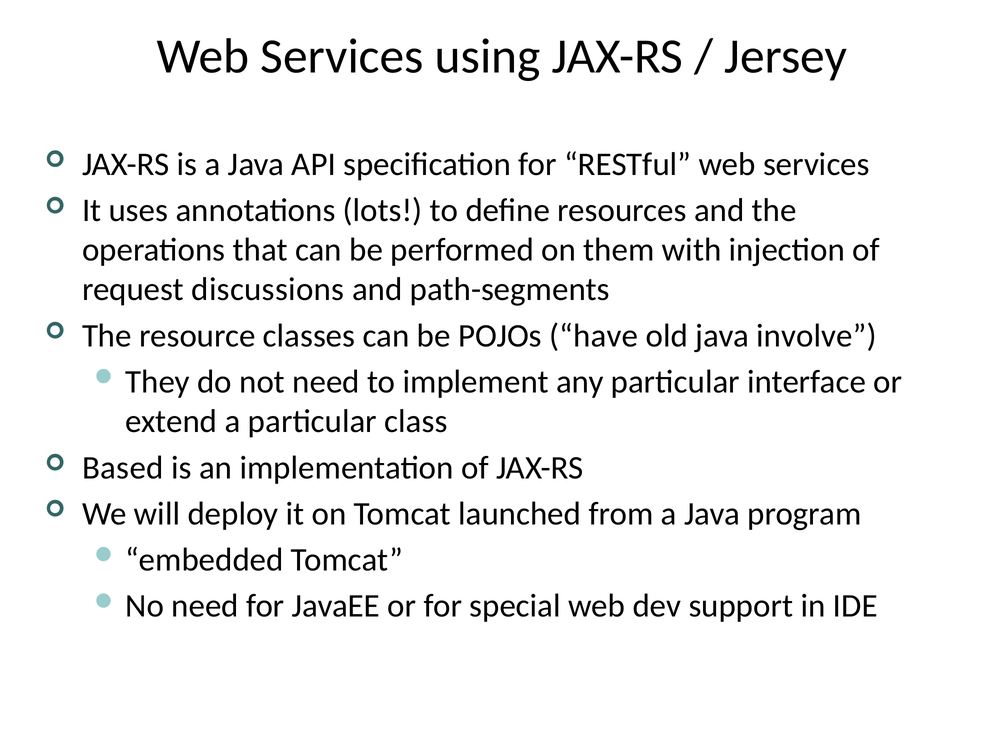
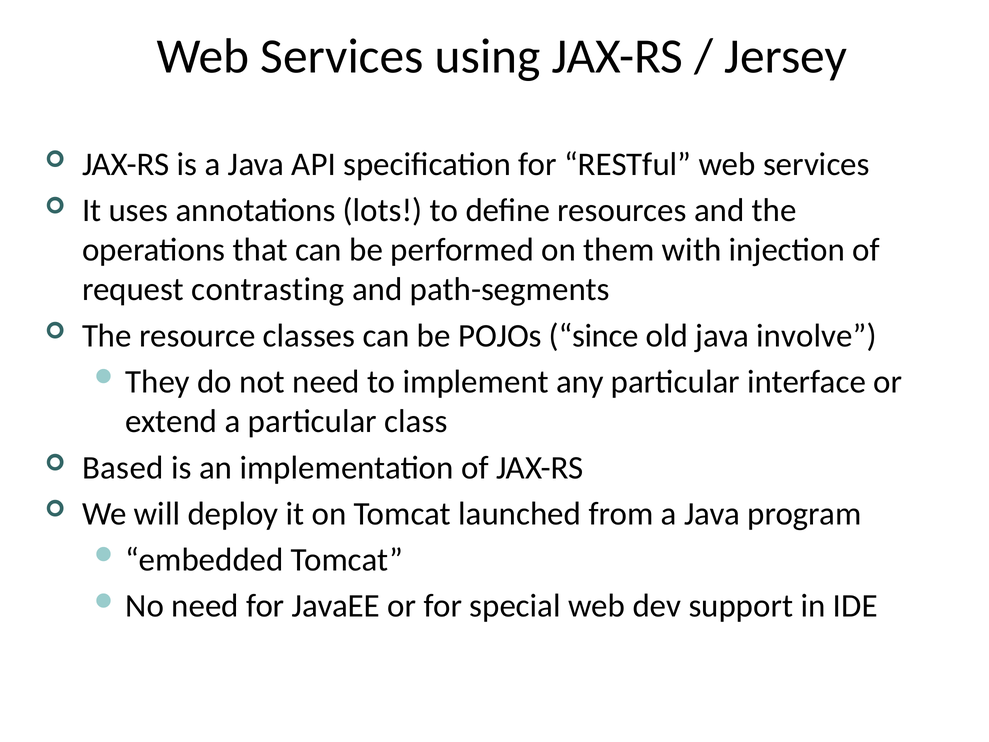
discussions: discussions -> contrasting (268, 289)
have: have -> since (594, 336)
